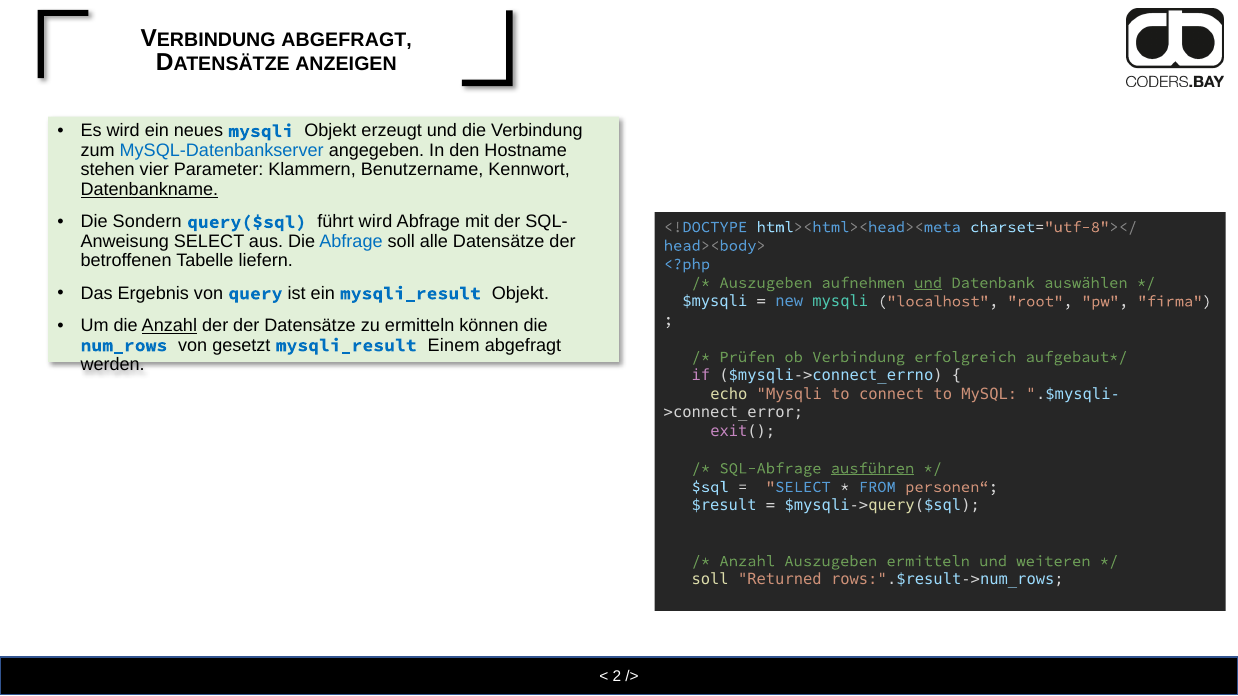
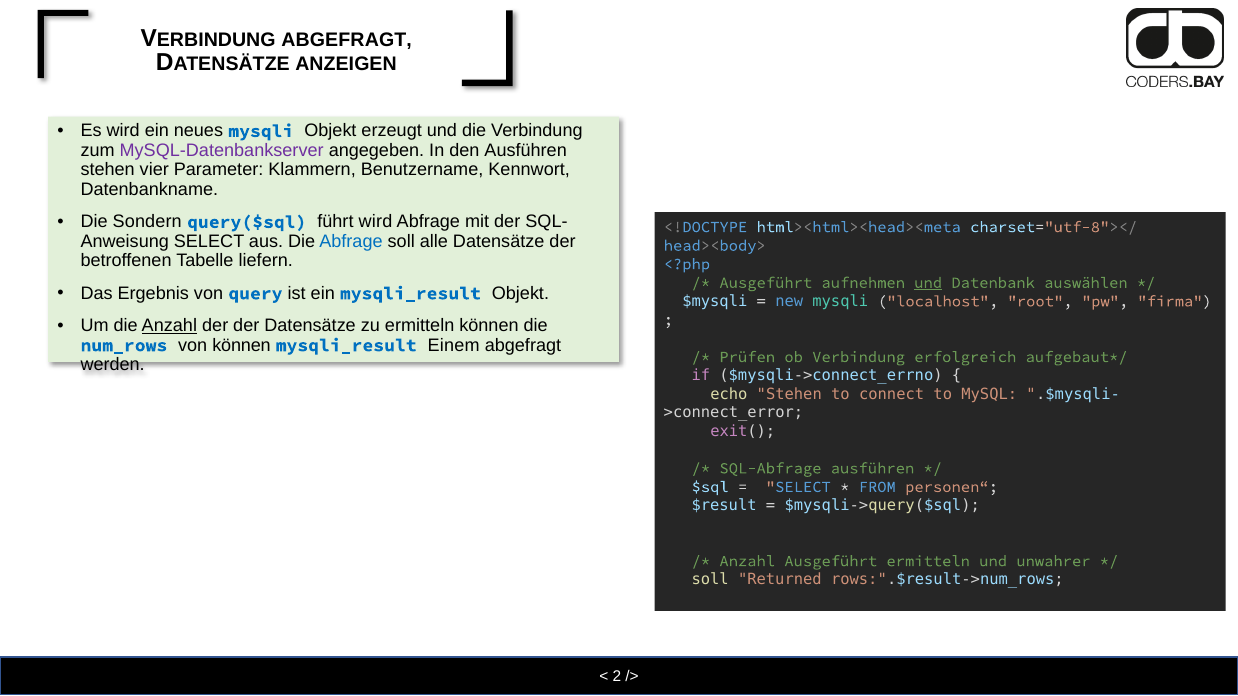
MySQL-Datenbankserver colour: blue -> purple (222, 151)
den Hostname: Hostname -> Ausführen (526, 151)
Datenbankname underline: present -> none (149, 190)
Auszugeben: Auszugeben -> Ausgeführt (766, 283)
von gesetzt: gesetzt -> können (242, 345)
echo Mysqli: Mysqli -> Stehen (789, 394)
ausführen underline: present -> none (872, 469)
Anzahl Auszugeben: Auszugeben -> Ausgeführt (831, 561)
weiteren: weiteren -> unwahrer (1053, 561)
